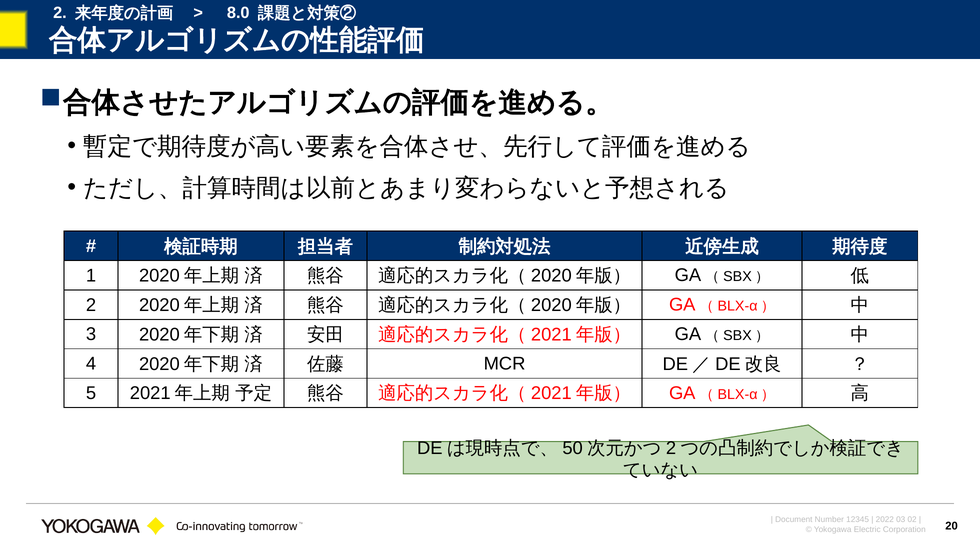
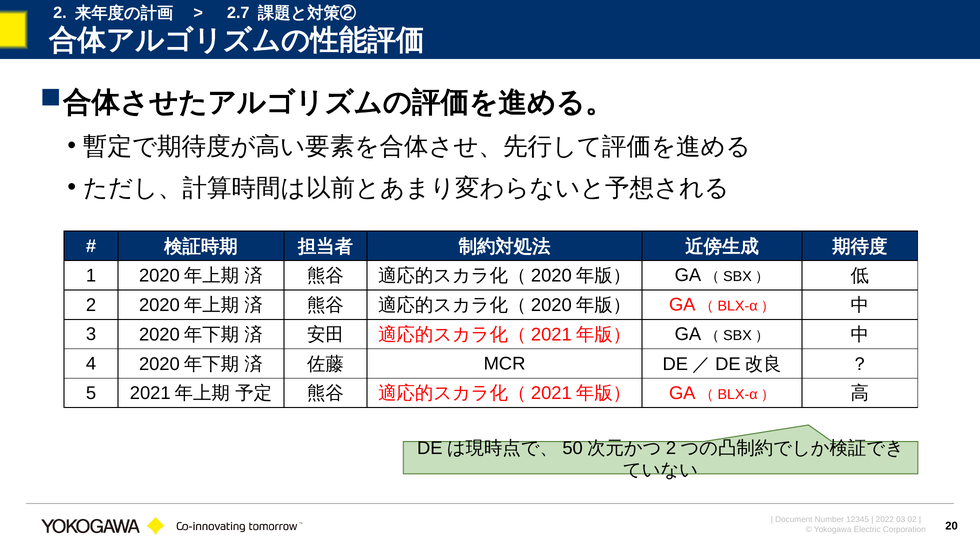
8.0: 8.0 -> 2.7 (238, 13)
